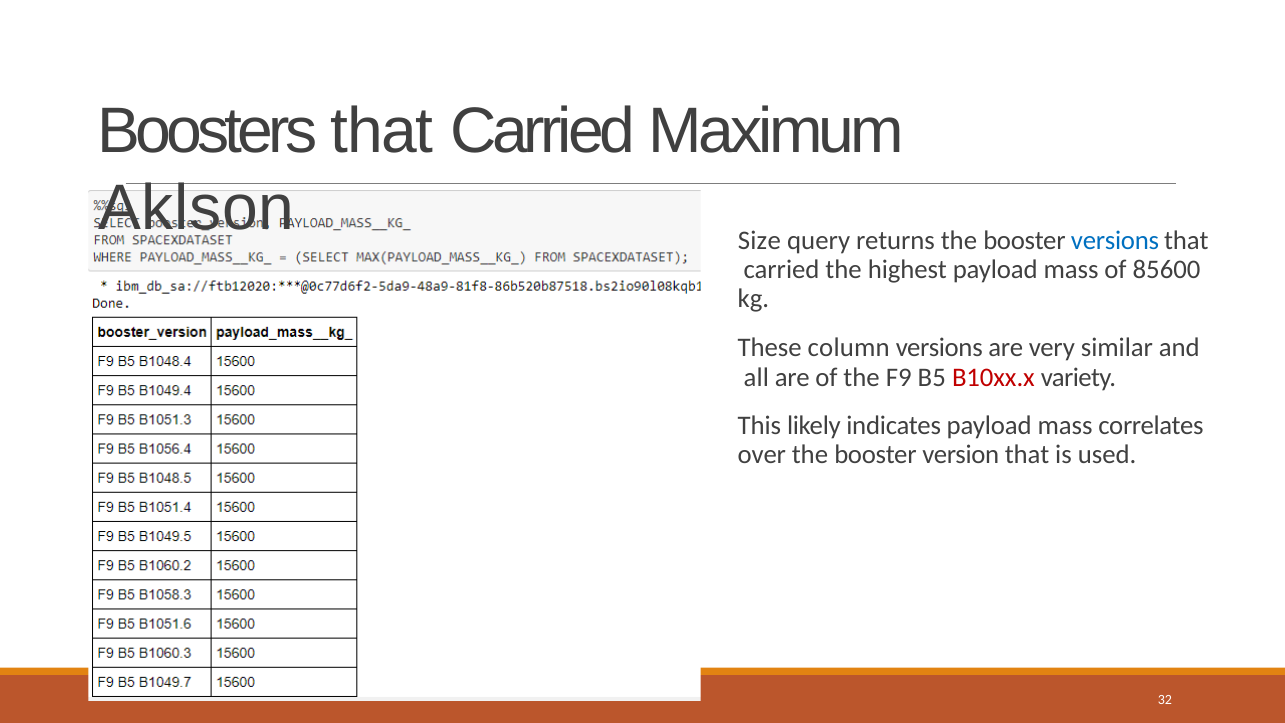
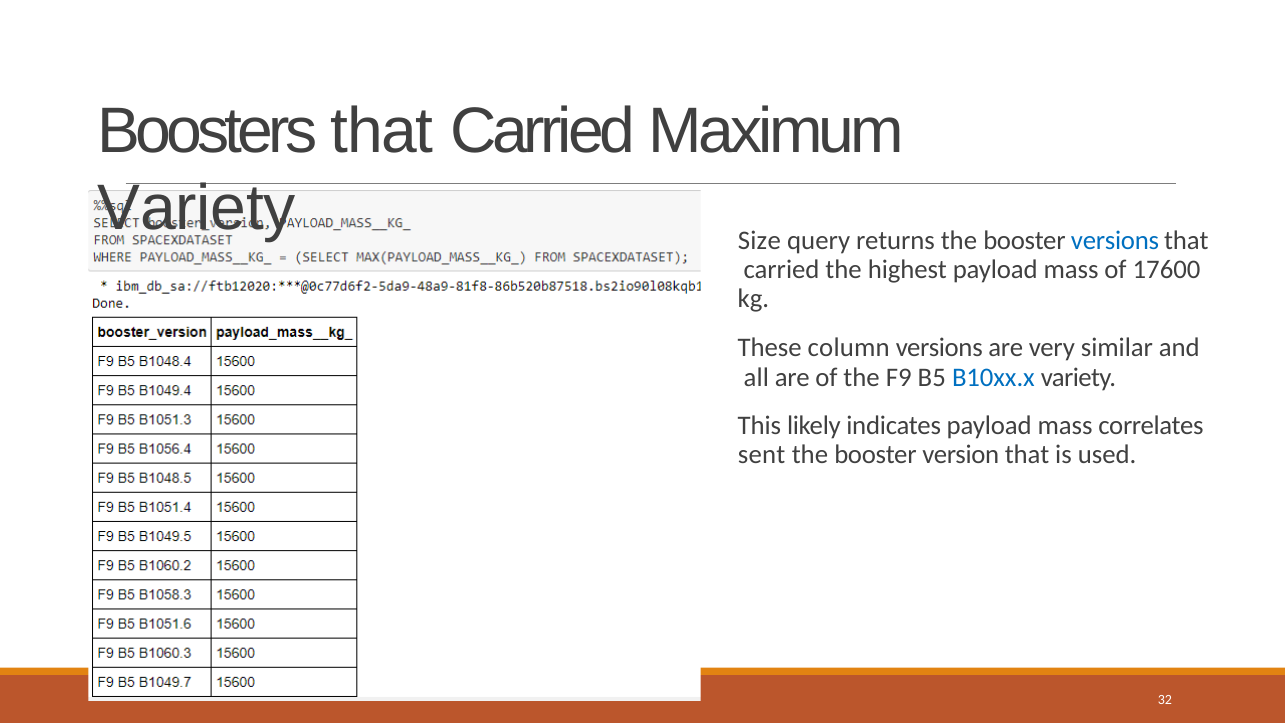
Aklson: Aklson -> Variety (197, 208)
85600: 85600 -> 17600 (1167, 270)
B10xx.x colour: red -> blue (993, 377)
over: over -> sent (762, 455)
